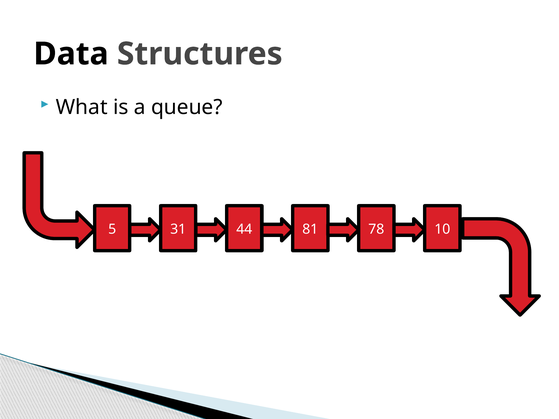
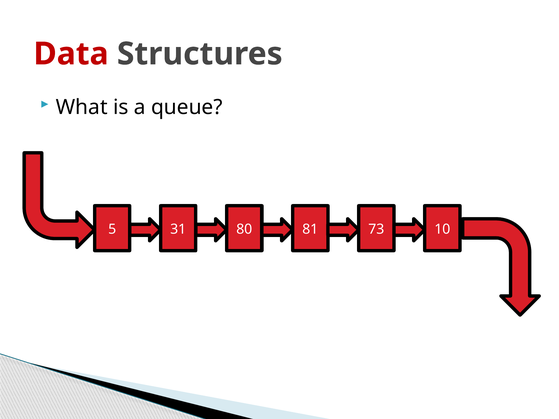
Data colour: black -> red (71, 54)
44: 44 -> 80 (244, 229)
78: 78 -> 73 (376, 229)
